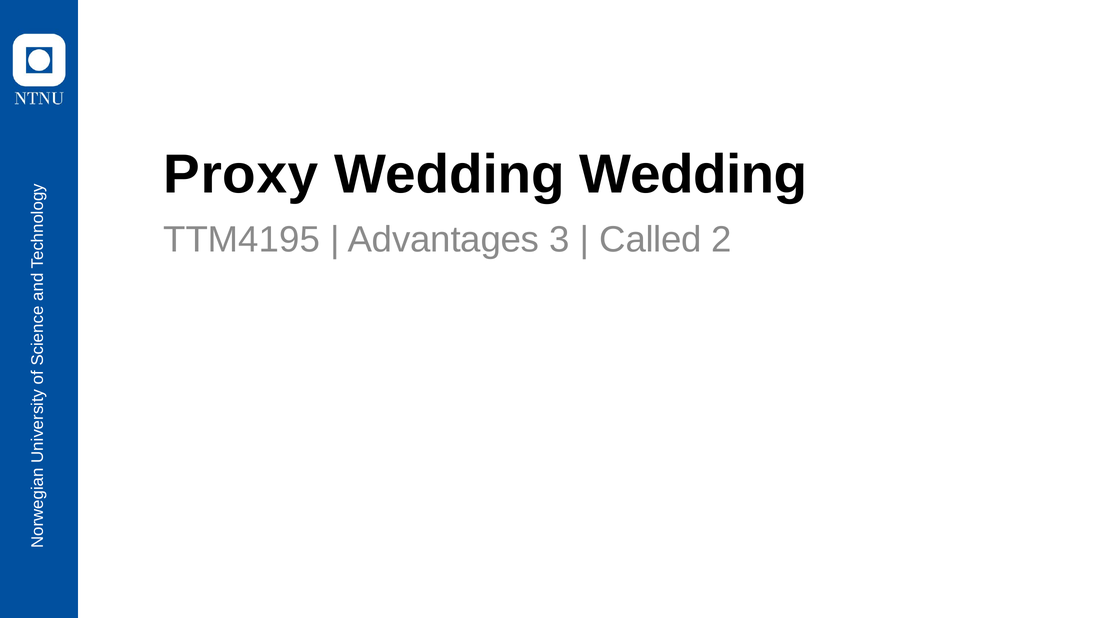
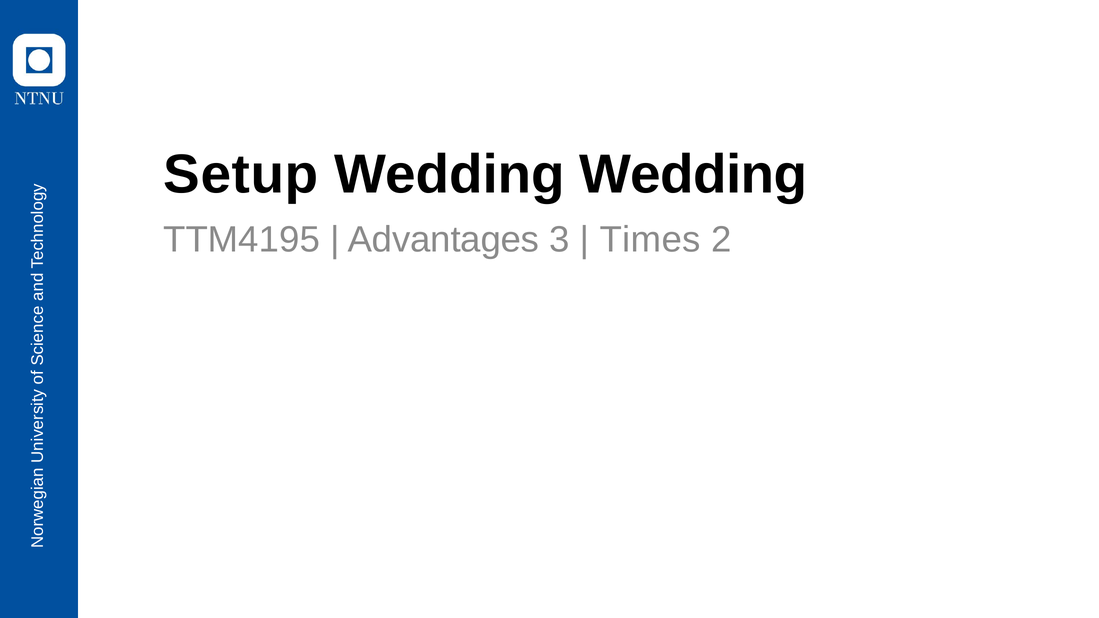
Proxy: Proxy -> Setup (241, 175)
Called: Called -> Times (650, 240)
